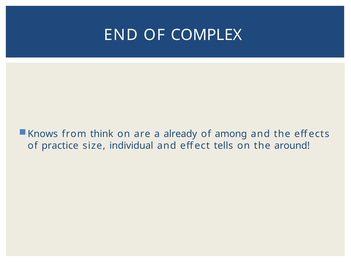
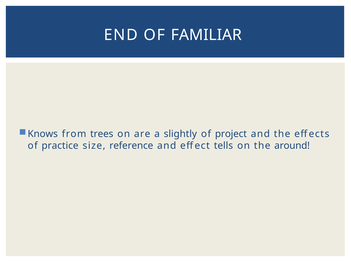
COMPLEX: COMPLEX -> FAMILIAR (206, 35)
think: think -> trees (102, 134)
already: already -> slightly (180, 134)
among: among -> project (231, 134)
individual: individual -> reference (131, 146)
